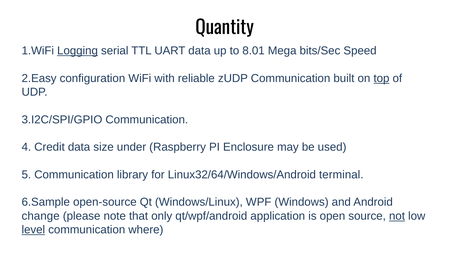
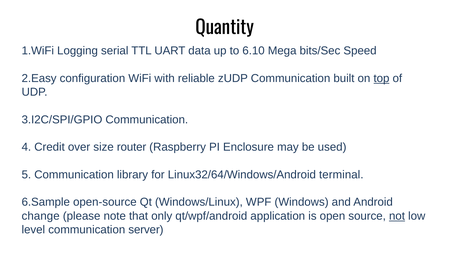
Logging underline: present -> none (78, 51)
8.01: 8.01 -> 6.10 (254, 51)
Credit data: data -> over (79, 147)
under: under -> router (132, 147)
level underline: present -> none (33, 229)
where: where -> server (146, 229)
